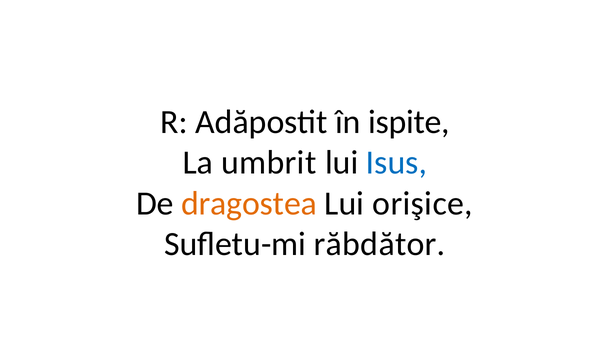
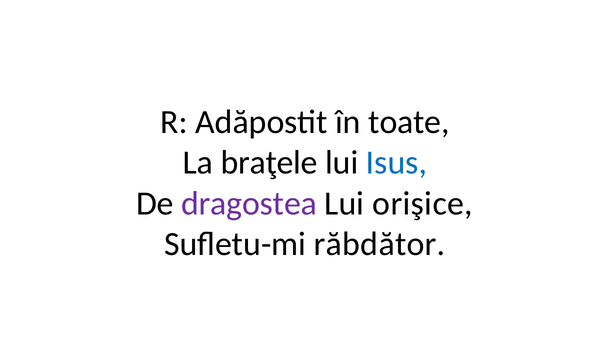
ispite: ispite -> toate (409, 122)
umbrit: umbrit -> braţele (269, 163)
dragostea colour: orange -> purple (249, 203)
